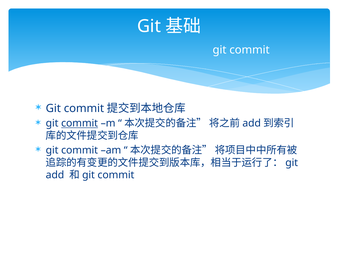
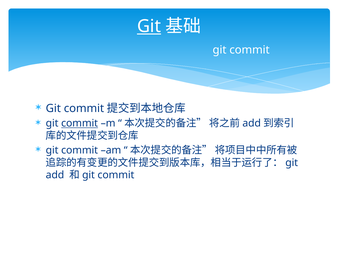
Git underline: none -> present (149, 26)
